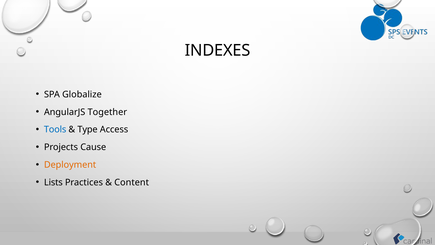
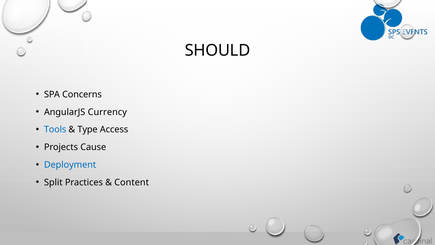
INDEXES: INDEXES -> SHOULD (218, 50)
Globalize: Globalize -> Concerns (82, 94)
Together: Together -> Currency (107, 112)
Deployment colour: orange -> blue (70, 165)
Lists: Lists -> Split (53, 182)
